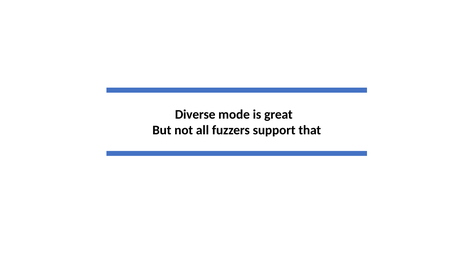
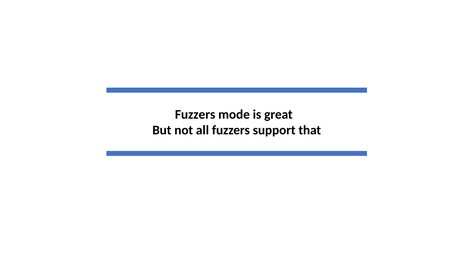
Diverse: Diverse -> Fuzzers (195, 115)
